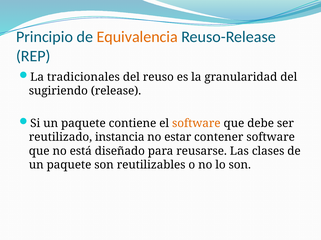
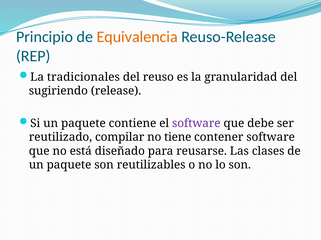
software colour: orange -> purple (196, 124)
instancia: instancia -> compilar (120, 138)
estar: estar -> tiene (178, 138)
